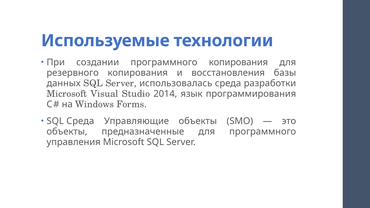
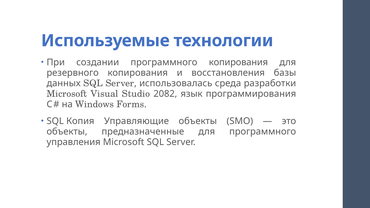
2014: 2014 -> 2082 (165, 94)
SQL Среда: Среда -> Копия (80, 121)
